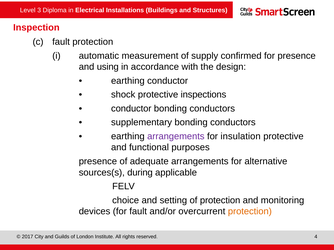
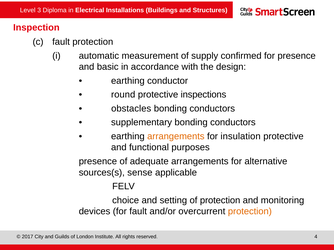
using: using -> basic (108, 67)
shock: shock -> round (123, 95)
conductor: conductor -> obstacles (131, 109)
arrangements colour: purple -> orange (176, 137)
during: during -> sense (140, 173)
